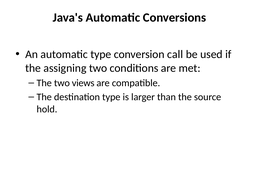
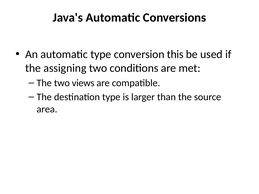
call: call -> this (175, 54)
hold: hold -> area (47, 109)
